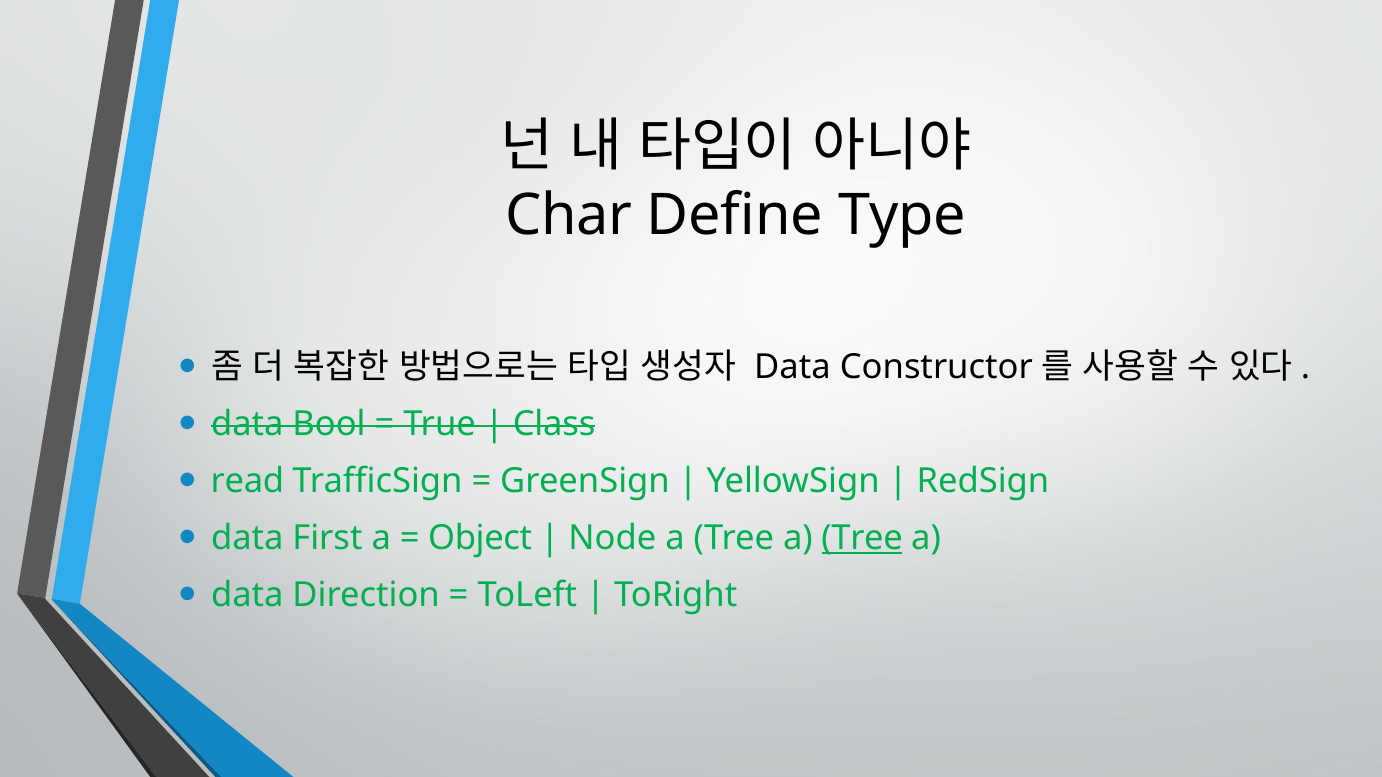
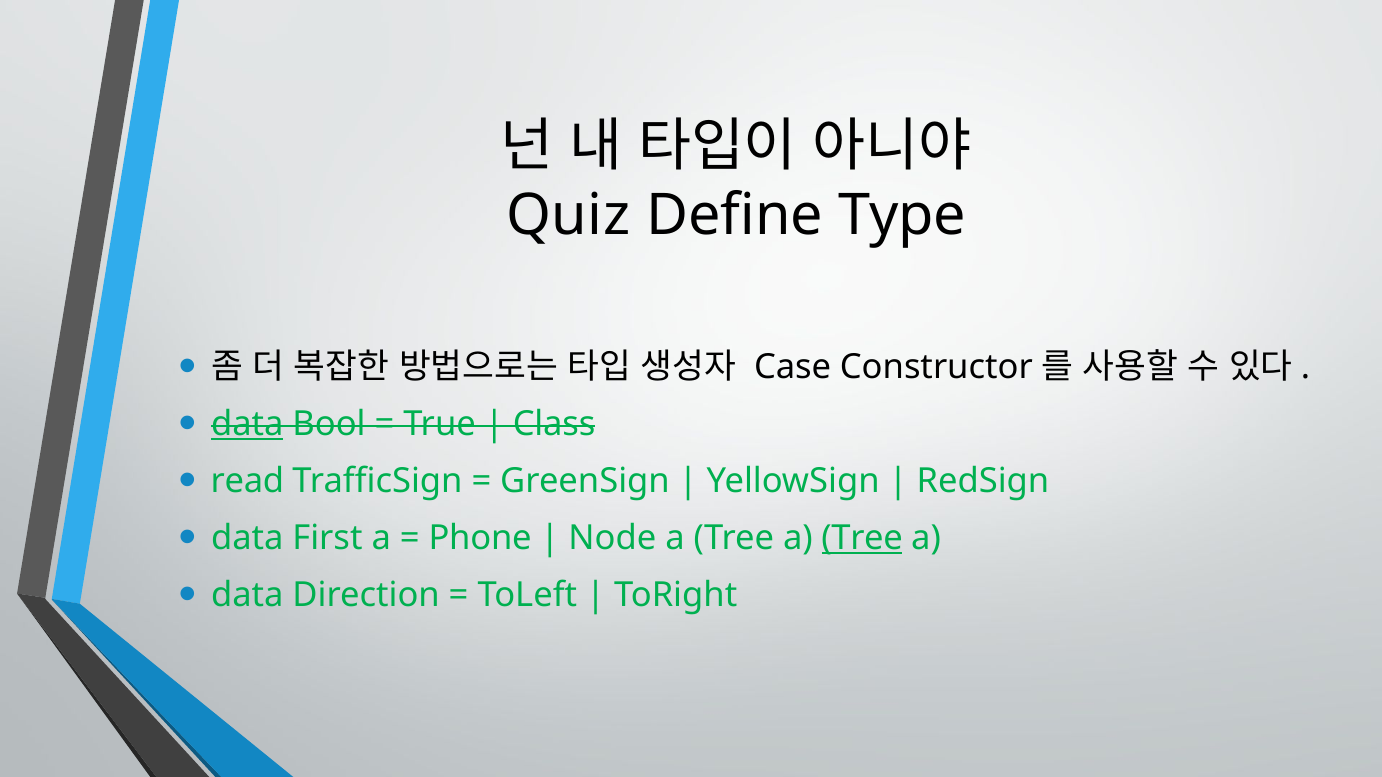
Char: Char -> Quiz (568, 216)
Data: Data -> Case (793, 368)
data underline: none -> present (247, 425)
Object: Object -> Phone (480, 539)
